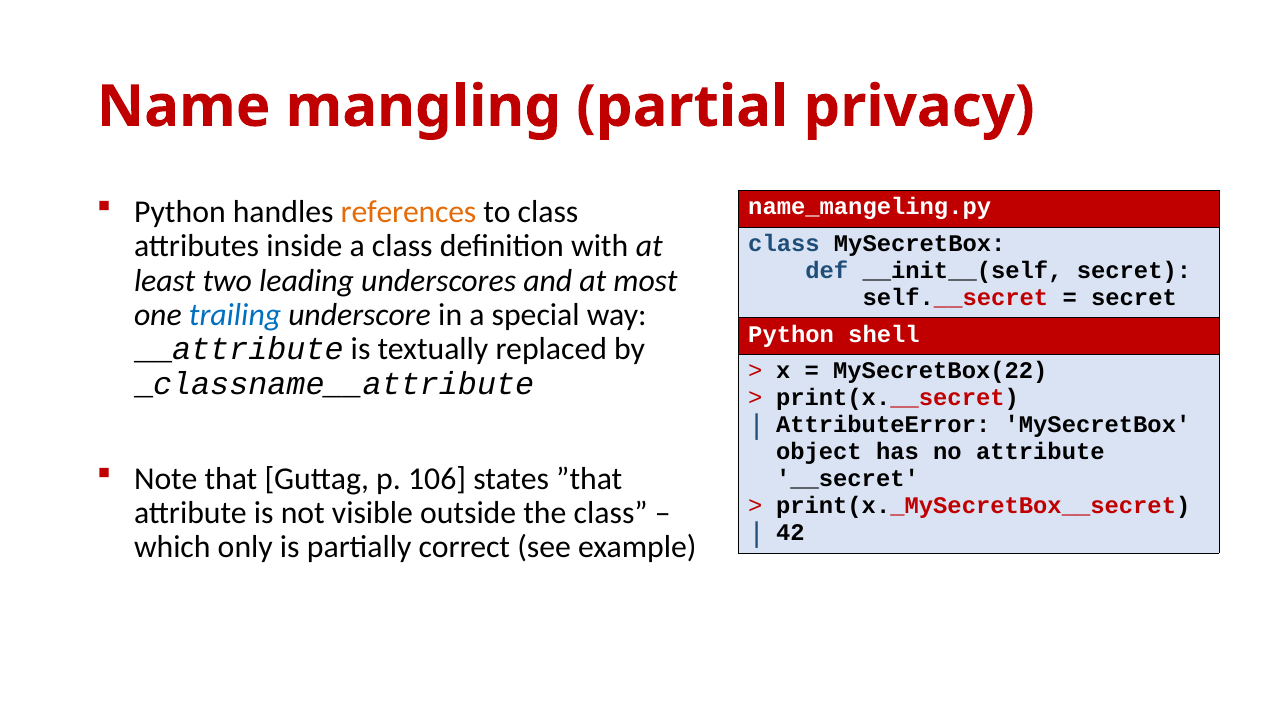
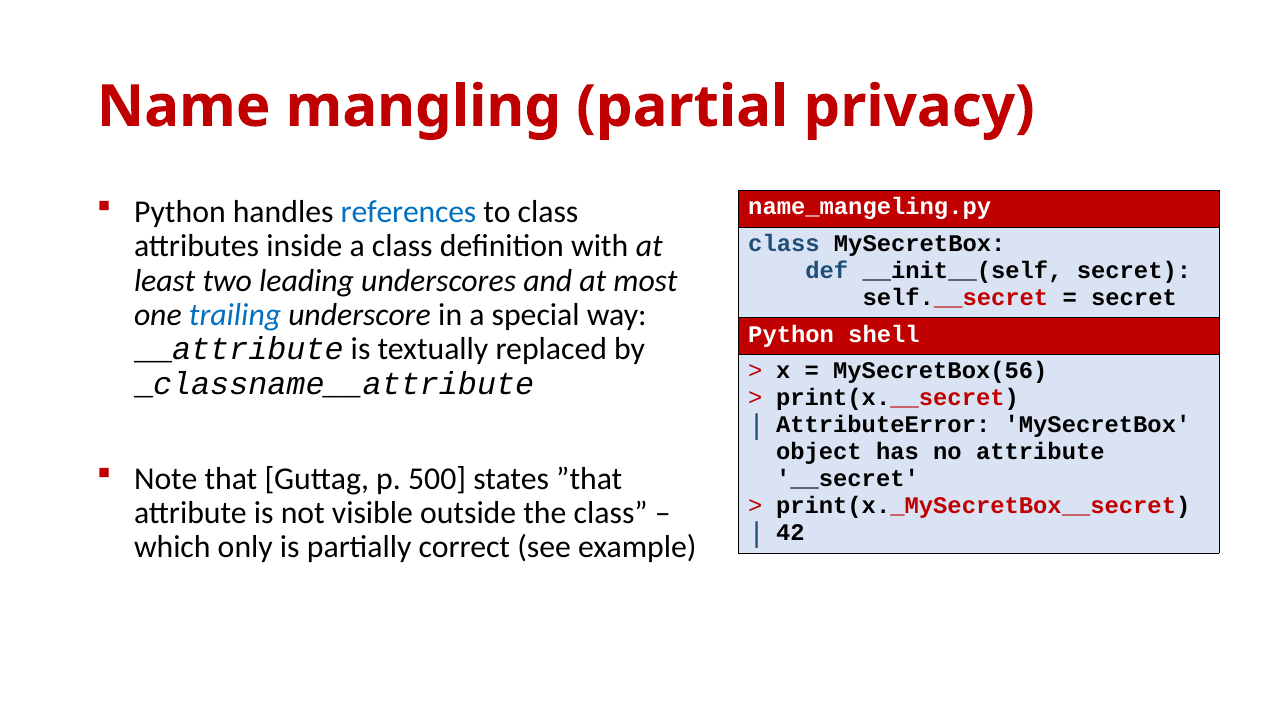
references colour: orange -> blue (409, 212)
MySecretBox(22: MySecretBox(22 -> MySecretBox(56 (940, 371)
106: 106 -> 500 (437, 478)
